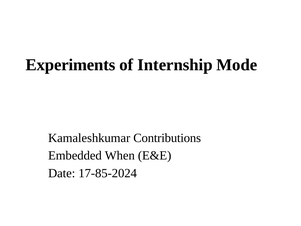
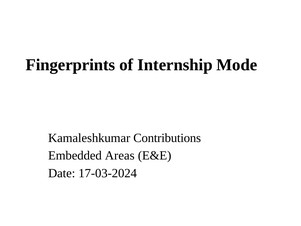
Experiments: Experiments -> Fingerprints (70, 65)
When: When -> Areas (120, 155)
17-85-2024: 17-85-2024 -> 17-03-2024 (108, 173)
